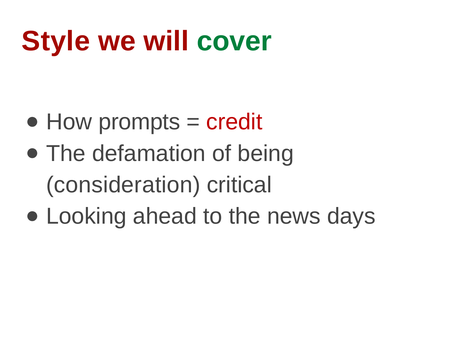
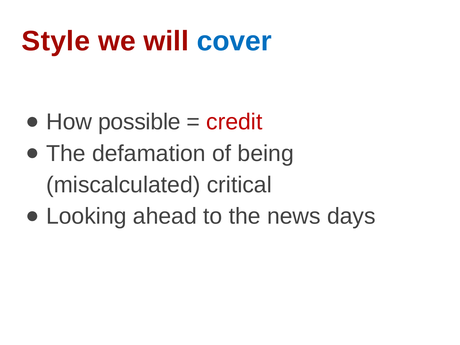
cover colour: green -> blue (234, 41)
prompts: prompts -> possible (139, 122)
consideration: consideration -> miscalculated (123, 185)
